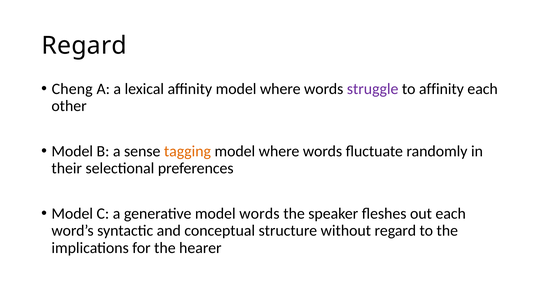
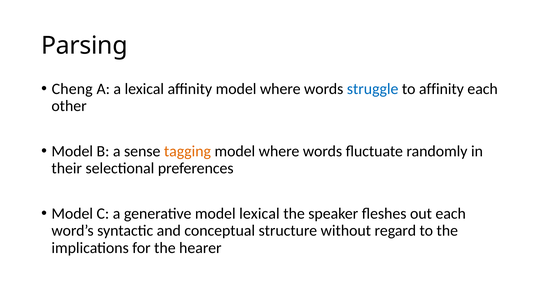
Regard: Regard -> Parsing (84, 46)
struggle colour: purple -> blue (373, 89)
model words: words -> lexical (259, 214)
